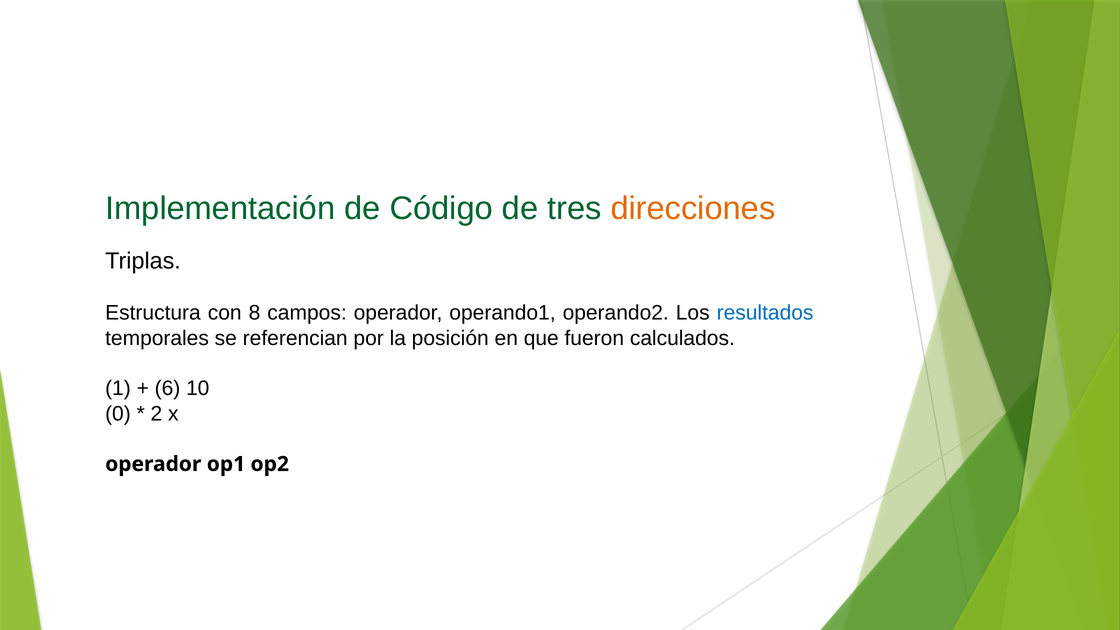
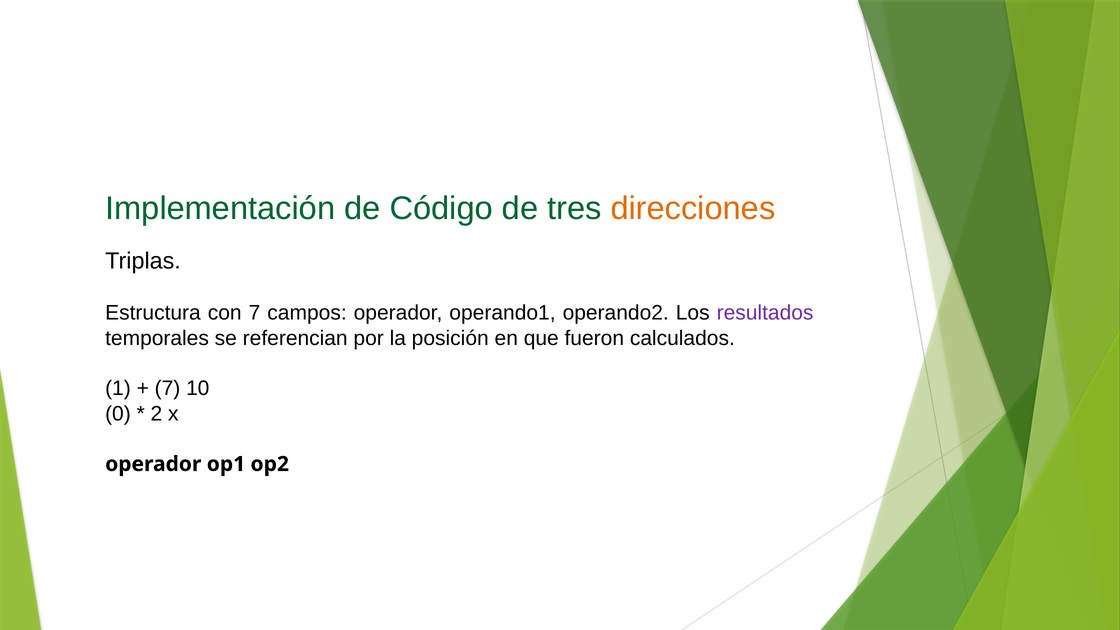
con 8: 8 -> 7 (254, 313)
resultados colour: blue -> purple (765, 313)
6: 6 -> 7 (168, 388)
